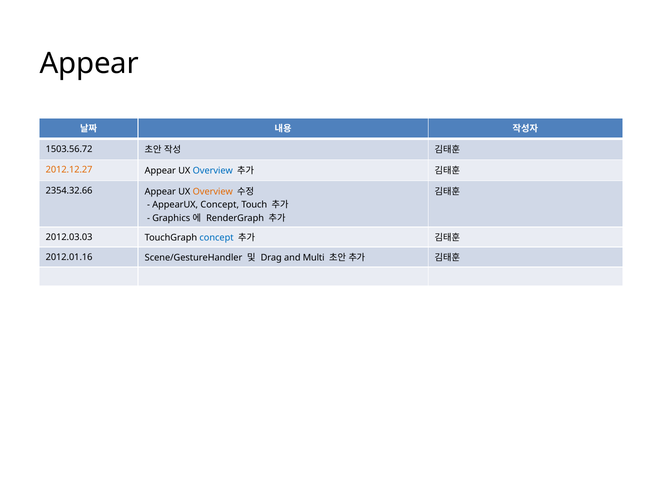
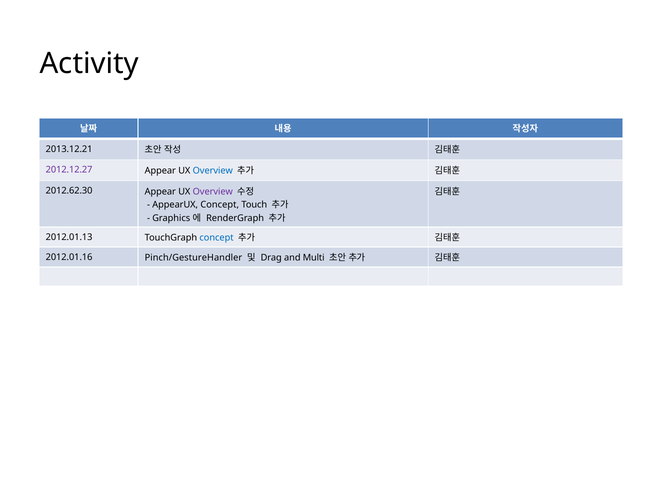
Appear: Appear -> Activity (89, 63)
1503.56.72: 1503.56.72 -> 2013.12.21 (69, 149)
2012.12.27 colour: orange -> purple (69, 170)
2354.32.66: 2354.32.66 -> 2012.62.30 (69, 191)
Overview colour: orange -> purple (213, 191)
2012.03.03: 2012.03.03 -> 2012.01.13 (69, 237)
Scene/GestureHandler: Scene/GestureHandler -> Pinch/GestureHandler (193, 258)
